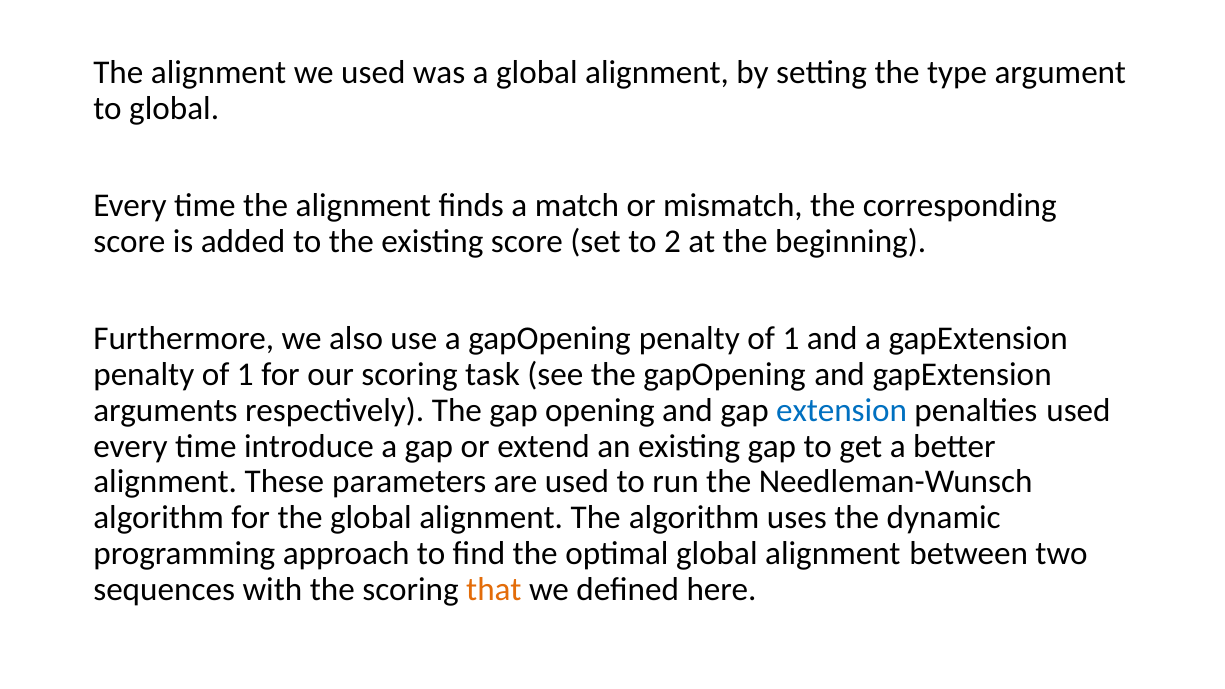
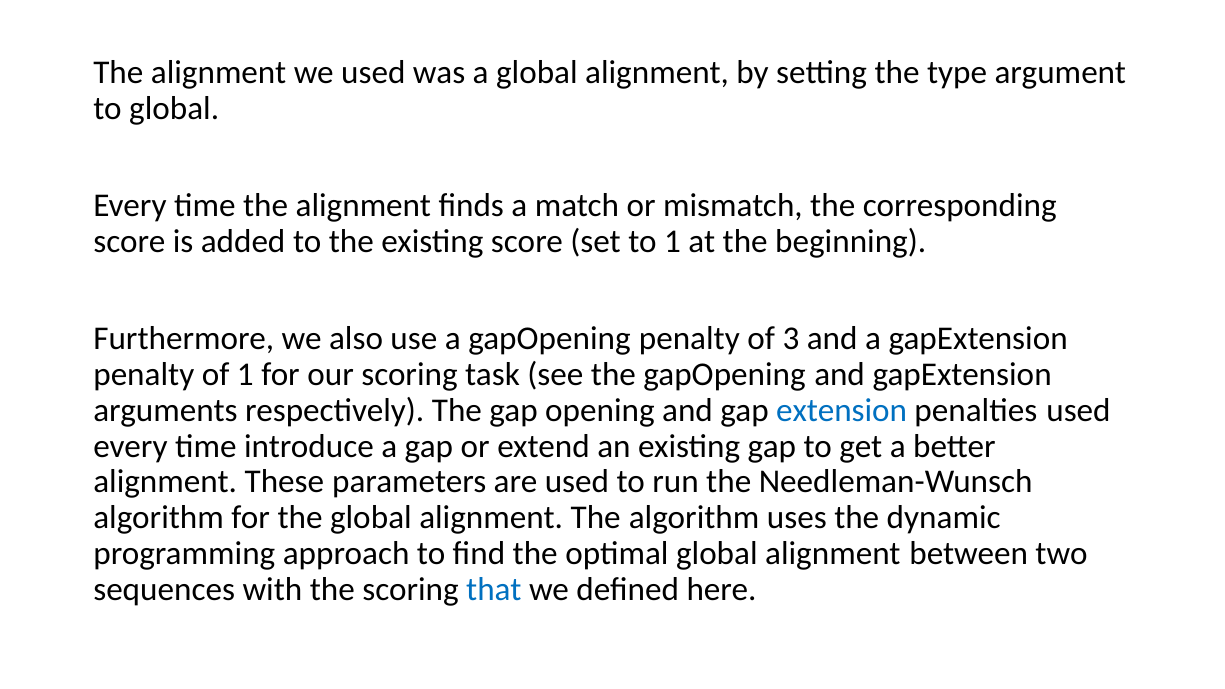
to 2: 2 -> 1 (673, 242)
gapOpening penalty of 1: 1 -> 3 (791, 339)
that colour: orange -> blue (494, 589)
